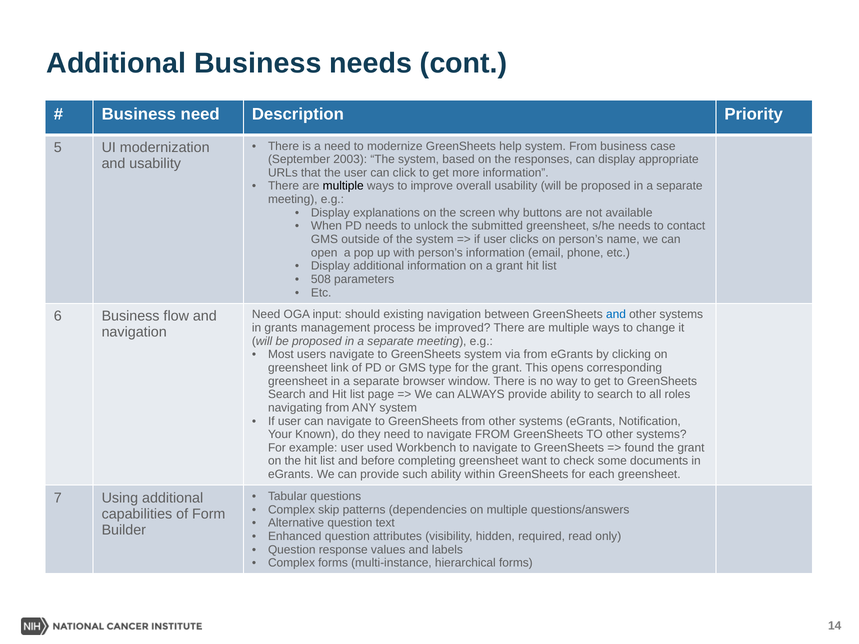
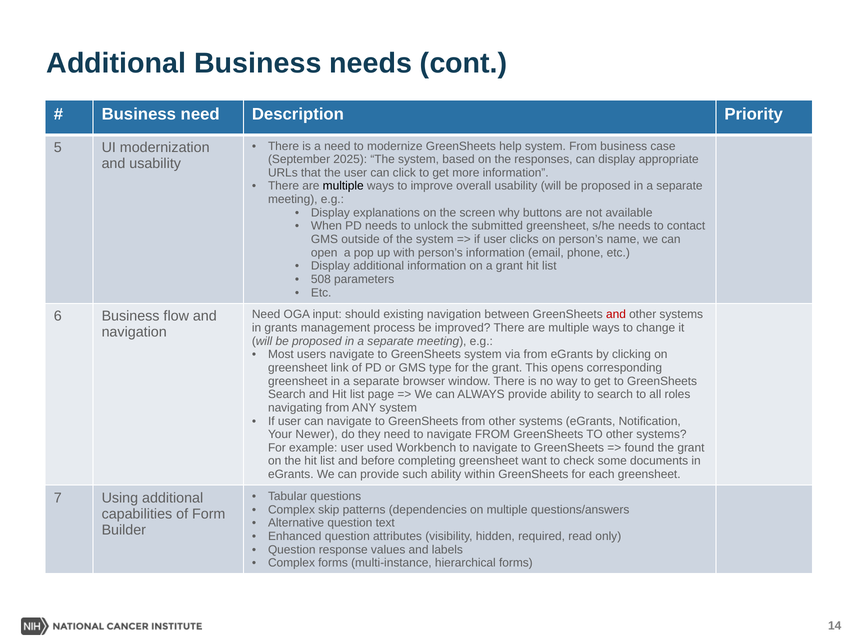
2003: 2003 -> 2025 (350, 159)
and colour: blue -> red (616, 315)
Known: Known -> Newer (317, 435)
